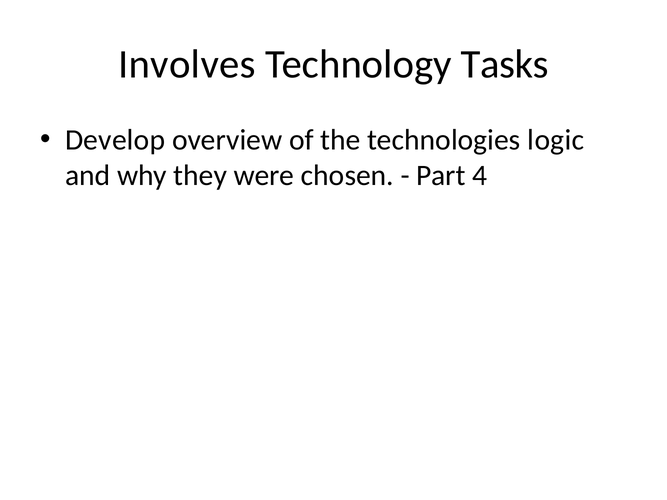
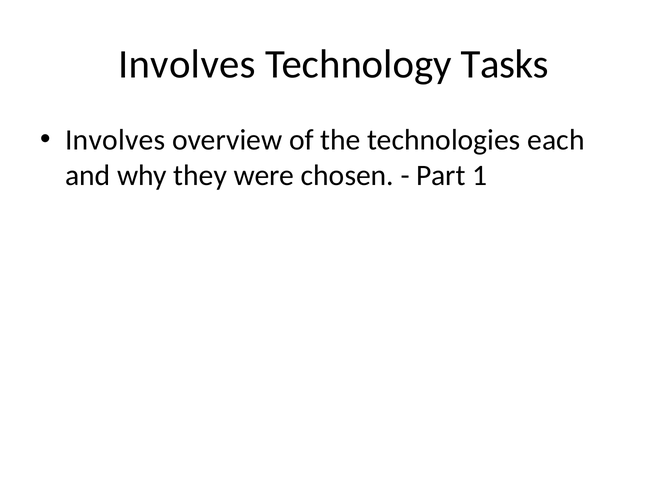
Develop: Develop -> Involves (115, 140)
logic: logic -> each (556, 140)
4: 4 -> 1 (480, 176)
